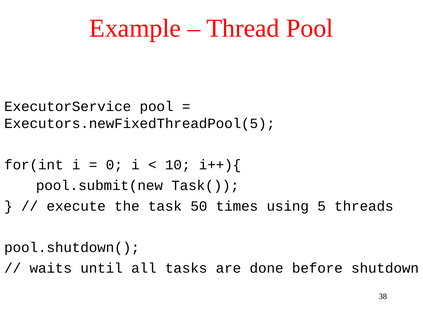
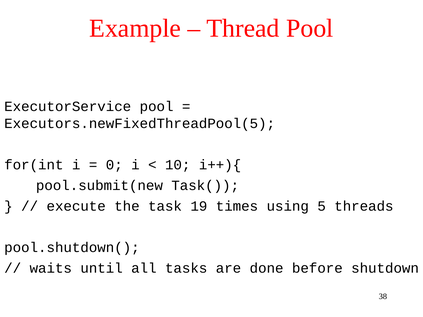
50: 50 -> 19 (199, 206)
